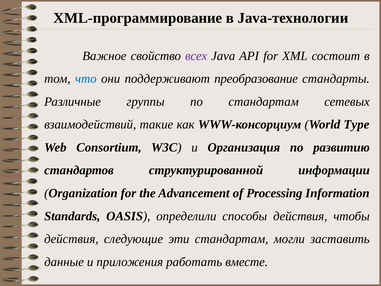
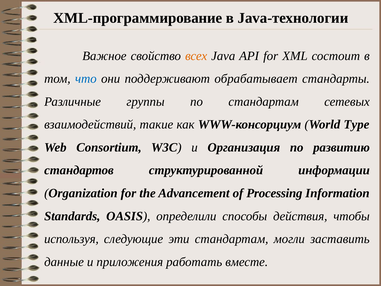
всех colour: purple -> orange (196, 56)
преобразование: преобразование -> обрабатывает (256, 79)
действия: действия -> используя (71, 239)
